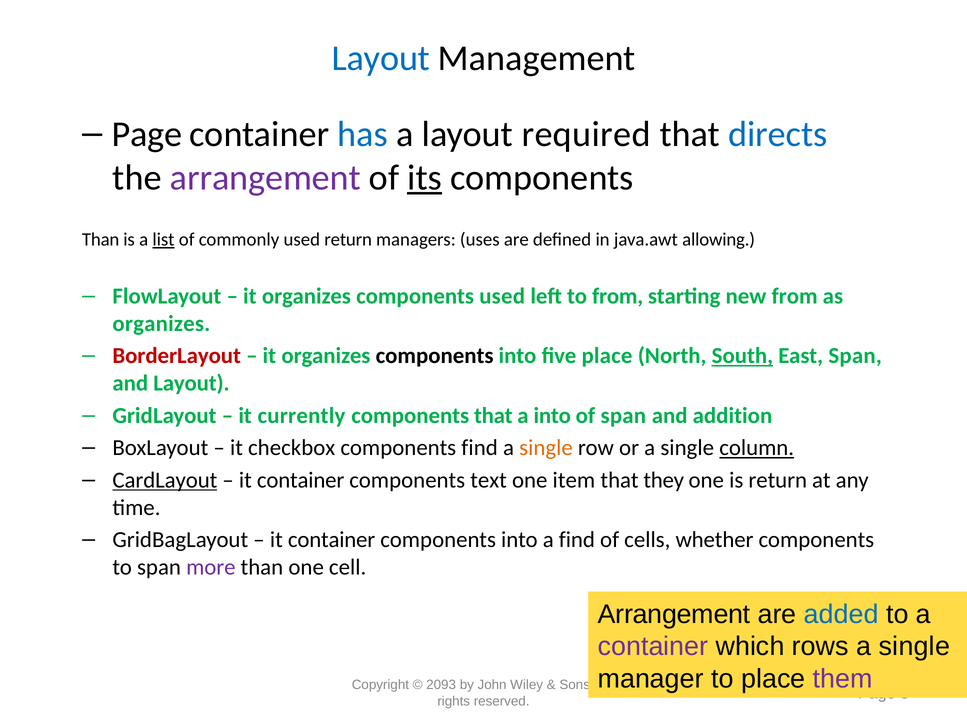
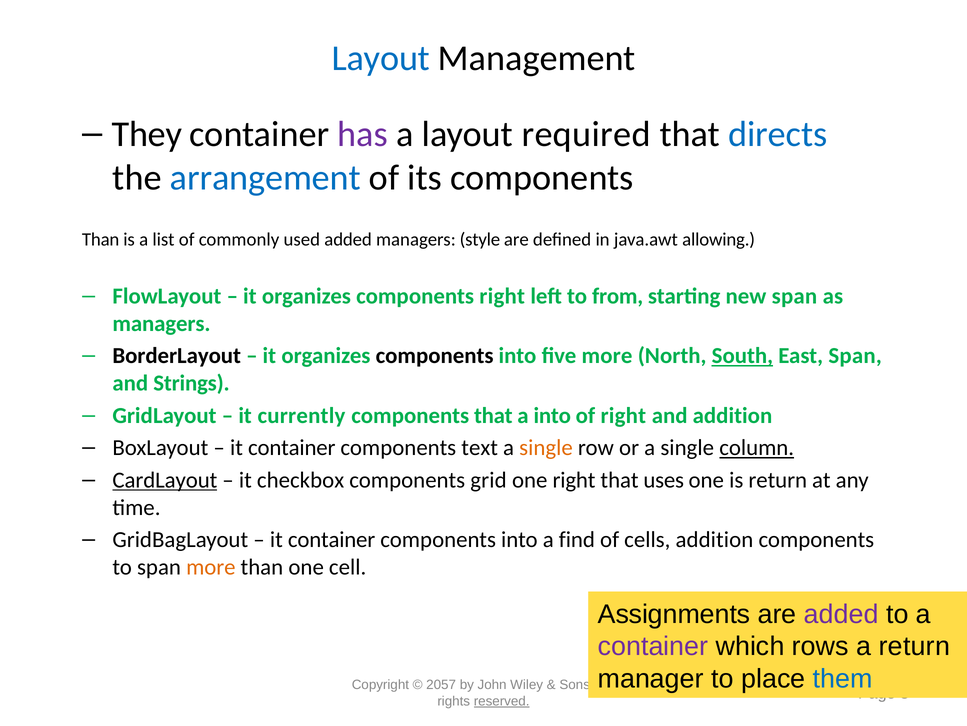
Page: Page -> They (147, 134)
has colour: blue -> purple (363, 134)
arrangement colour: purple -> blue (265, 177)
its underline: present -> none (425, 177)
list underline: present -> none (163, 239)
used return: return -> added (348, 239)
uses: uses -> style (480, 239)
components used: used -> right (502, 296)
new from: from -> span (794, 296)
organizes: organizes -> managers (162, 323)
BorderLayout colour: red -> black (177, 356)
five place: place -> more (607, 356)
and Layout: Layout -> Strings (191, 383)
of span: span -> right (623, 415)
checkbox: checkbox -> container (292, 447)
components find: find -> text (480, 447)
container: container -> checkbox (301, 480)
text: text -> grid (488, 480)
one item: item -> right (574, 480)
they: they -> uses (664, 480)
cells whether: whether -> addition (714, 539)
more colour: purple -> orange (211, 567)
Arrangement: Arrangement -> Assignments (674, 614)
added colour: blue -> purple (841, 614)
single: single -> return (914, 646)
them colour: purple -> blue (843, 678)
2093: 2093 -> 2057 (441, 684)
reserved underline: none -> present (502, 700)
